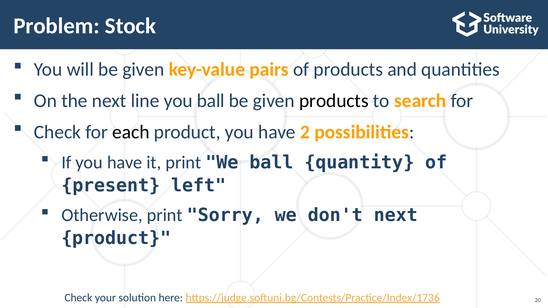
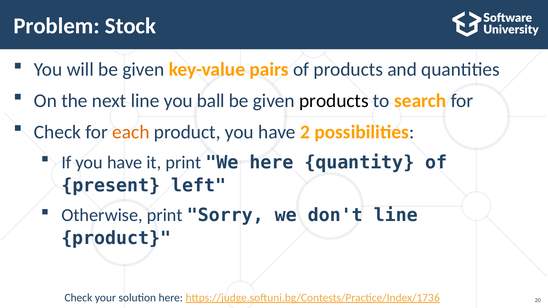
each colour: black -> orange (131, 132)
We ball: ball -> here (271, 163)
don't next: next -> line (396, 215)
